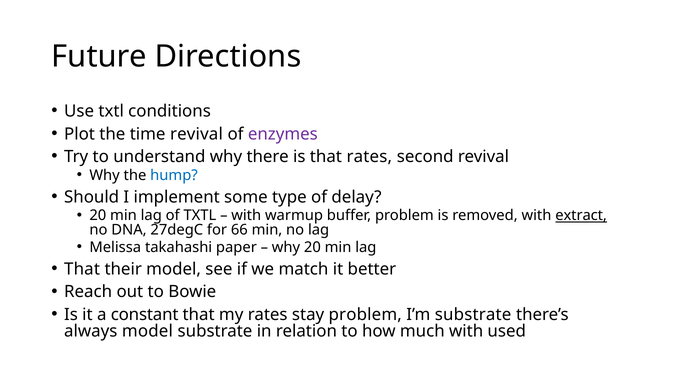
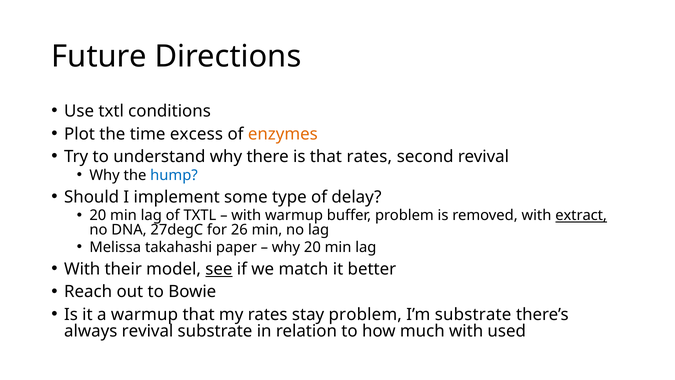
time revival: revival -> excess (196, 134)
enzymes colour: purple -> orange (283, 134)
66: 66 -> 26 (239, 230)
That: That -> With (82, 269)
see underline: none -> present (219, 269)
a constant: constant -> warmup (144, 314)
always model: model -> revival (148, 331)
